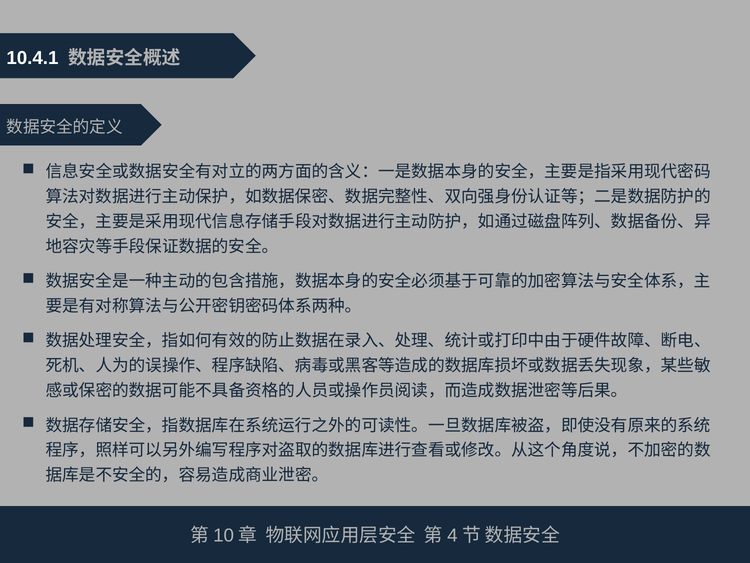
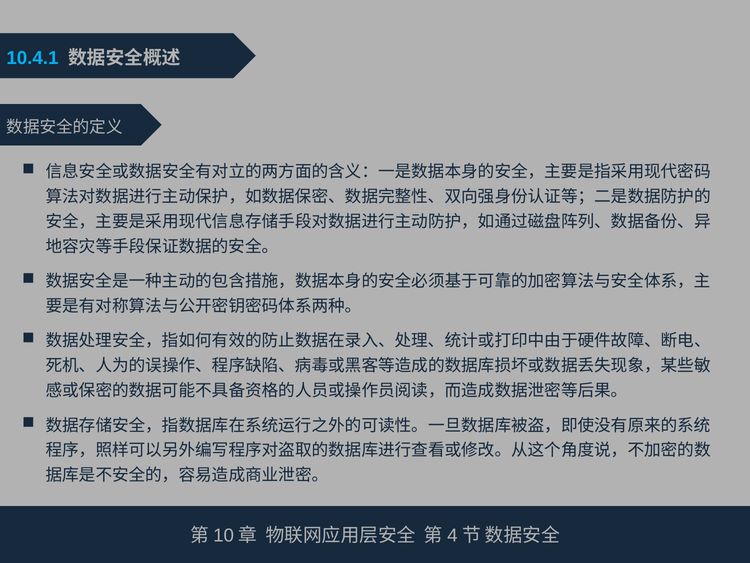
10.4.1 colour: white -> light blue (32, 58)
